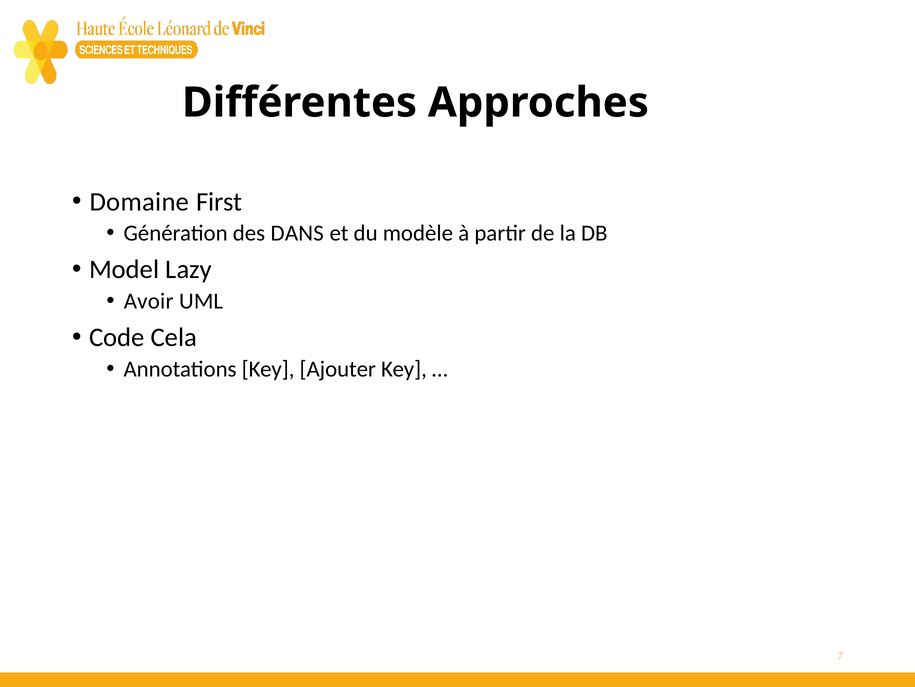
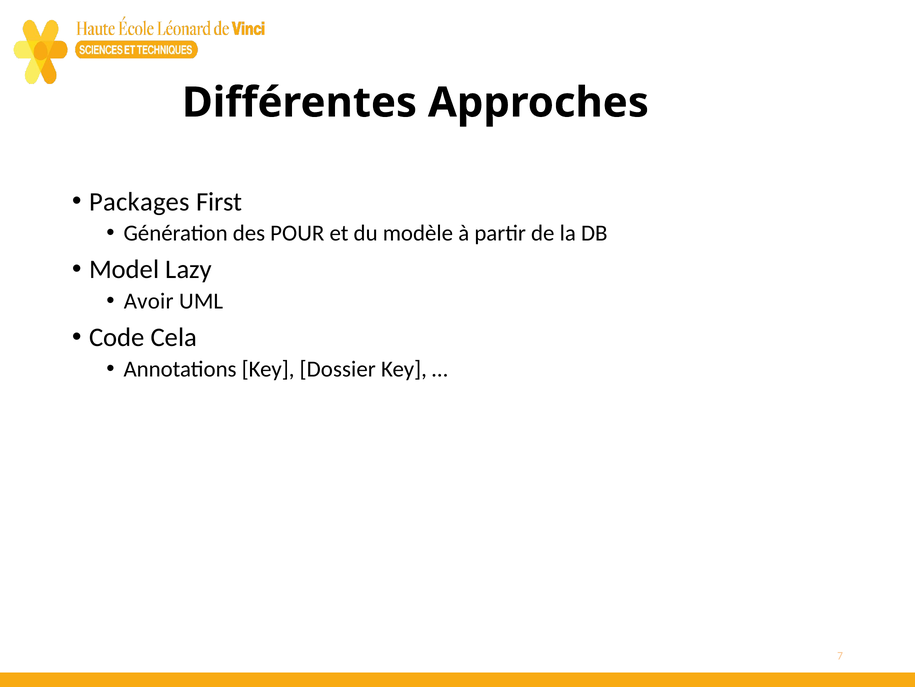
Domaine: Domaine -> Packages (139, 201)
DANS: DANS -> POUR (297, 233)
Ajouter: Ajouter -> Dossier (338, 369)
